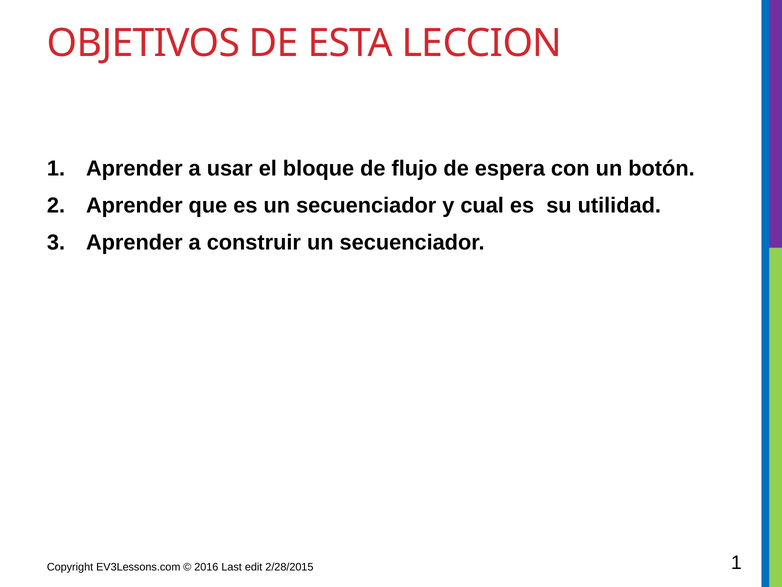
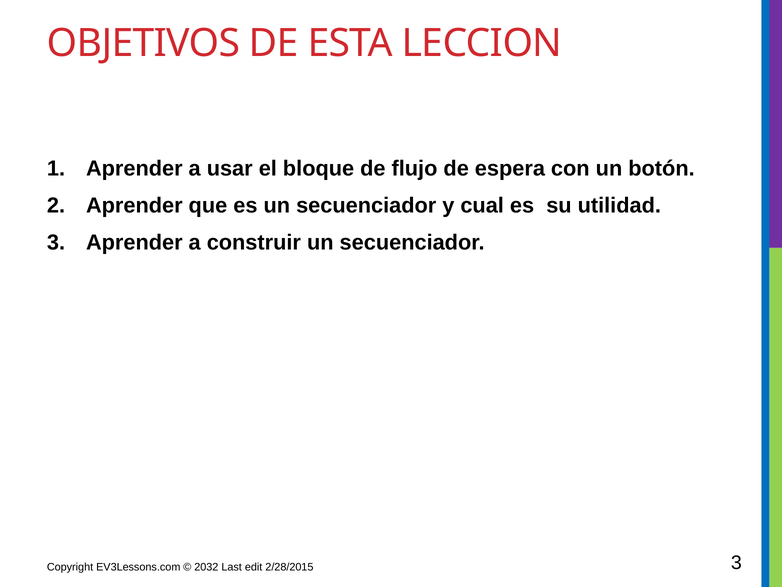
2016: 2016 -> 2032 (206, 566)
2/28/2015 1: 1 -> 3 (736, 562)
